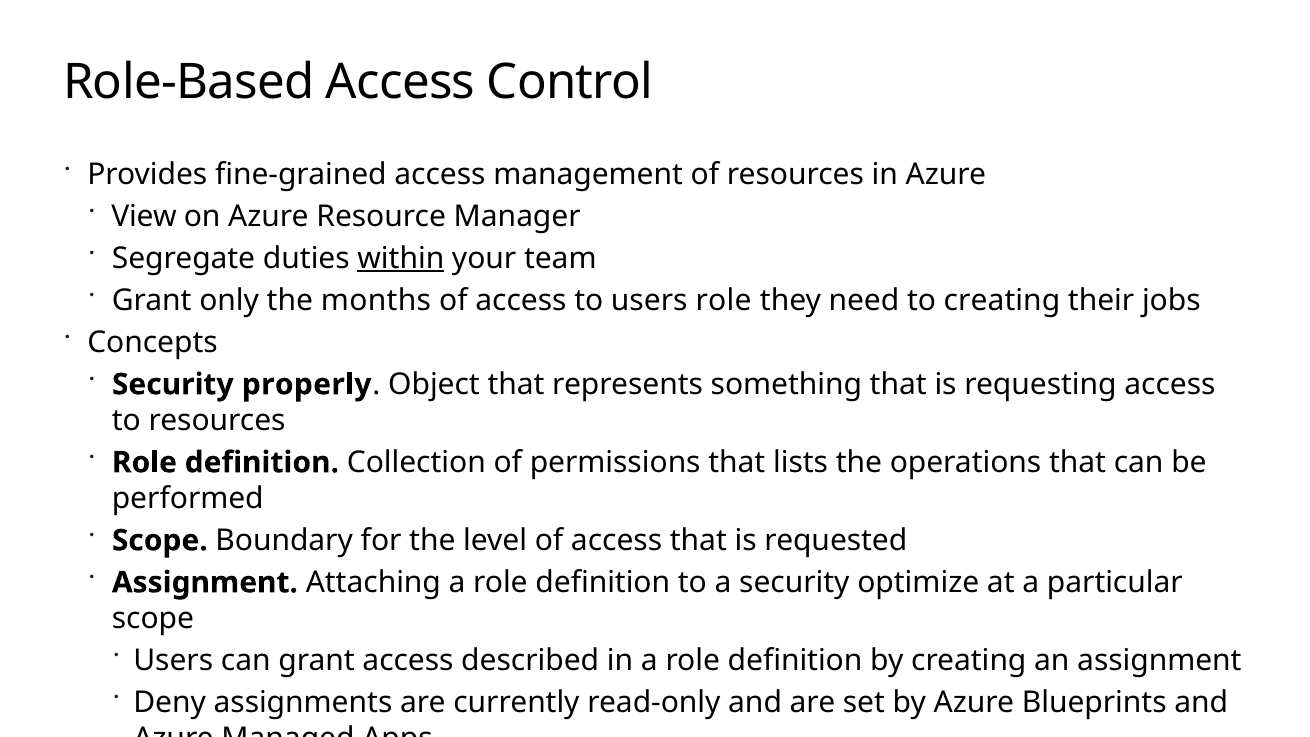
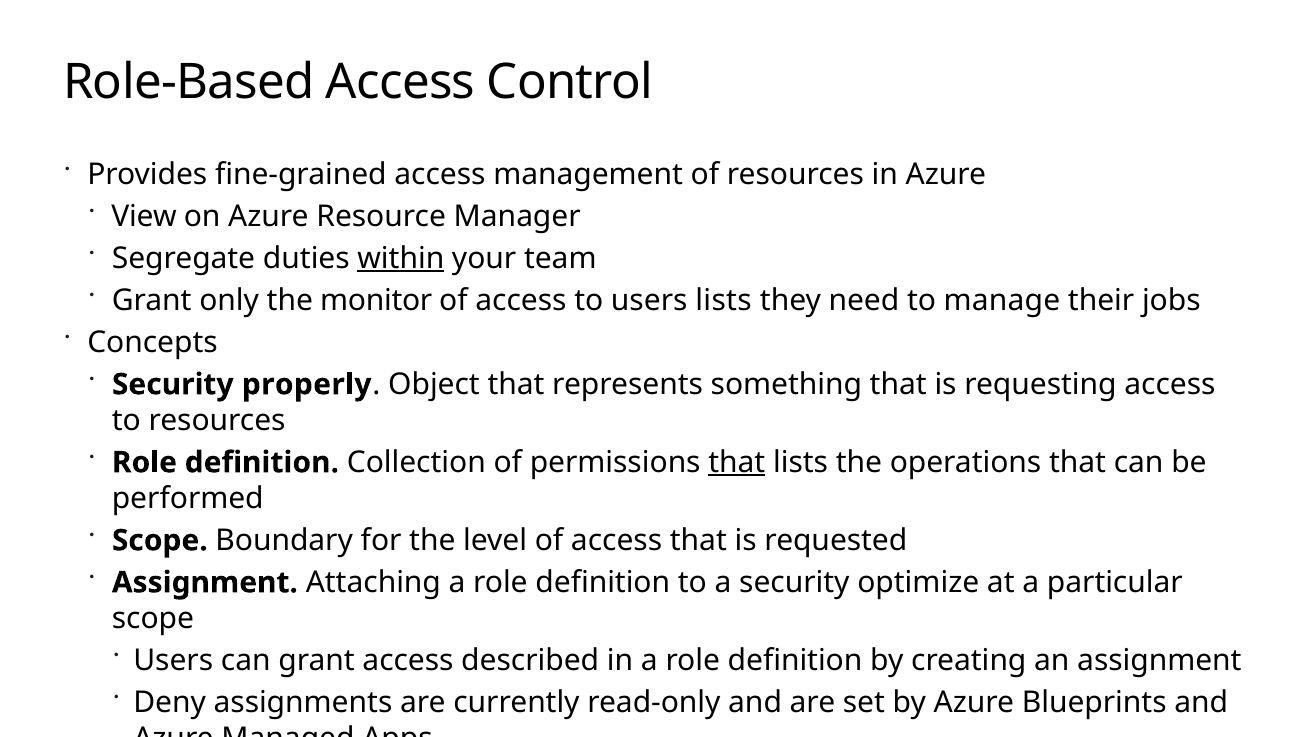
months: months -> monitor (376, 300)
users role: role -> lists (724, 300)
to creating: creating -> manage (1002, 300)
that underline: none -> present (737, 462)
